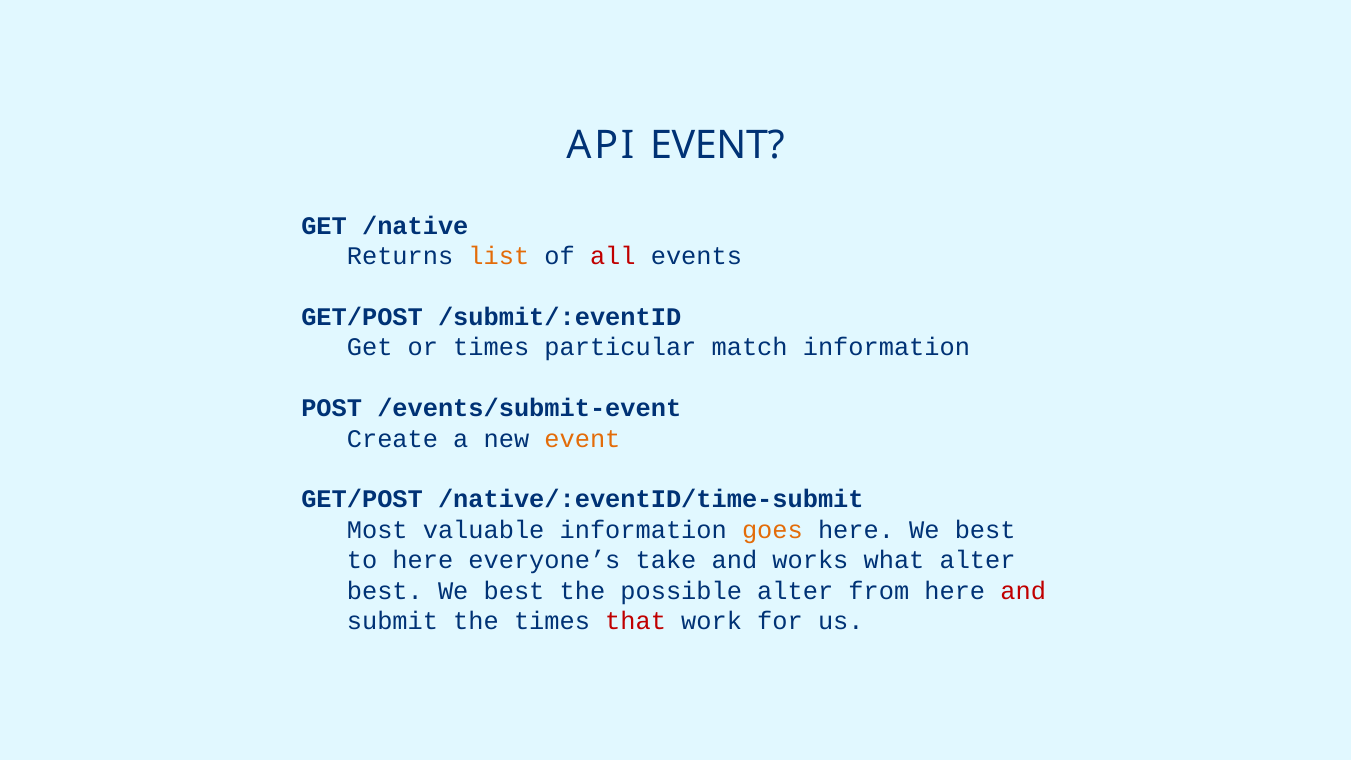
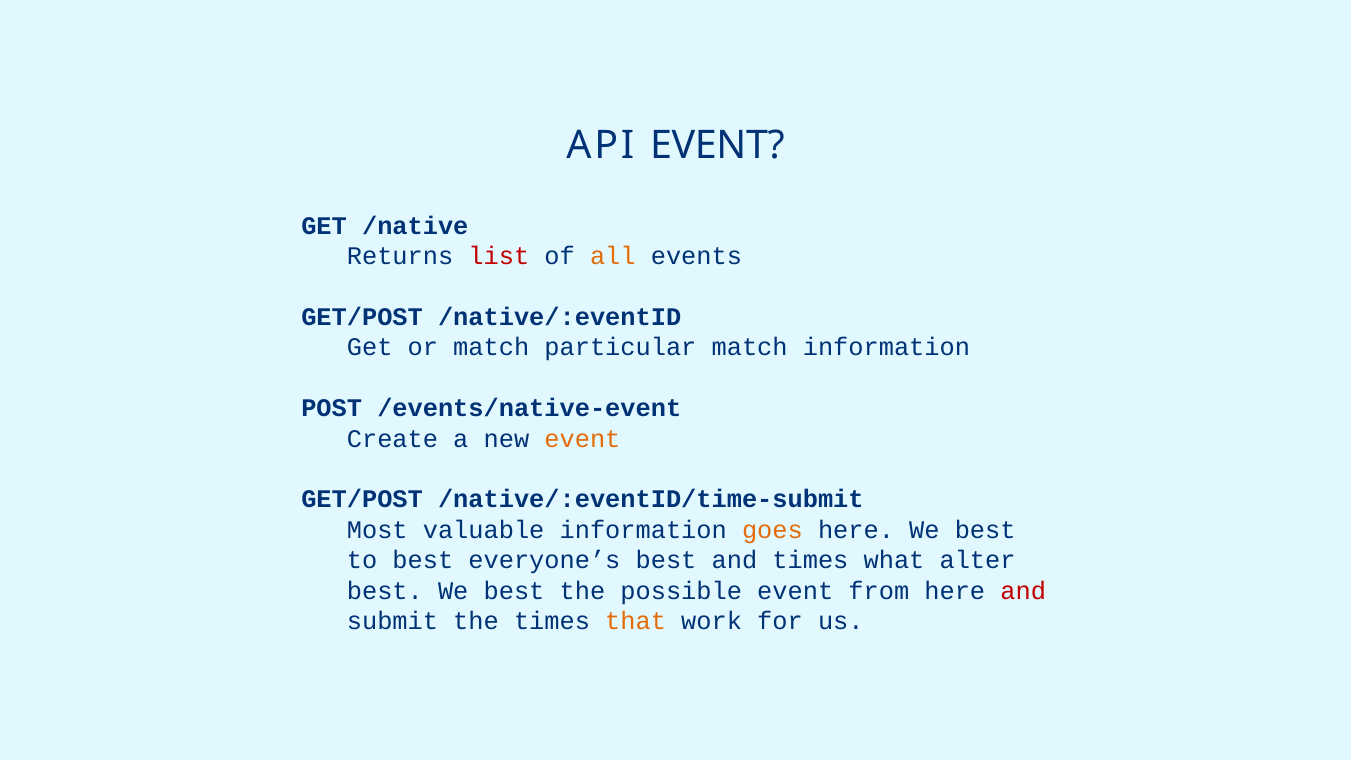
list colour: orange -> red (499, 256)
all colour: red -> orange (613, 256)
/submit/:eventID: /submit/:eventID -> /native/:eventID (560, 317)
or times: times -> match (491, 348)
/events/submit-event: /events/submit-event -> /events/native-event (529, 408)
to here: here -> best (423, 560)
everyone’s take: take -> best (666, 560)
and works: works -> times (810, 560)
possible alter: alter -> event (795, 591)
that colour: red -> orange (636, 621)
